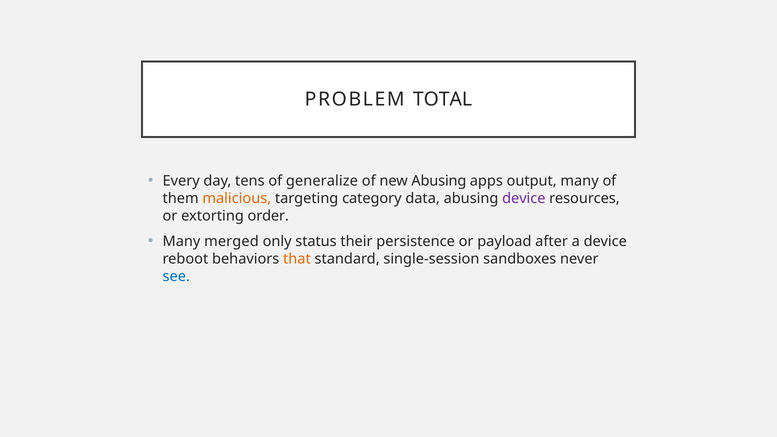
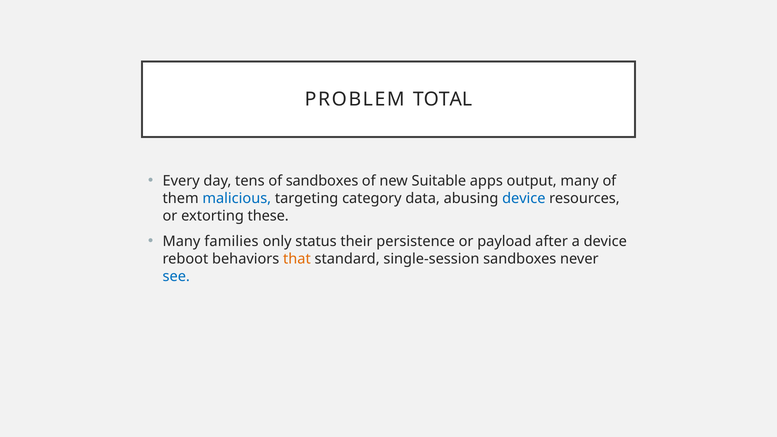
of generalize: generalize -> sandboxes (322, 181)
new Abusing: Abusing -> Suitable (439, 181)
malicious colour: orange -> blue (237, 198)
device colour: purple -> blue (524, 198)
order: order -> these (268, 216)
merged: merged -> families (231, 241)
